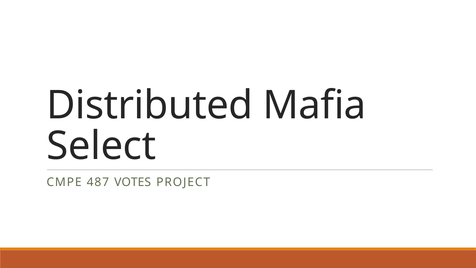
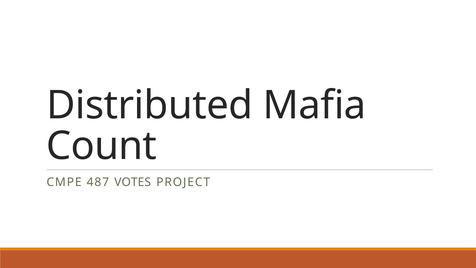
Select: Select -> Count (102, 146)
